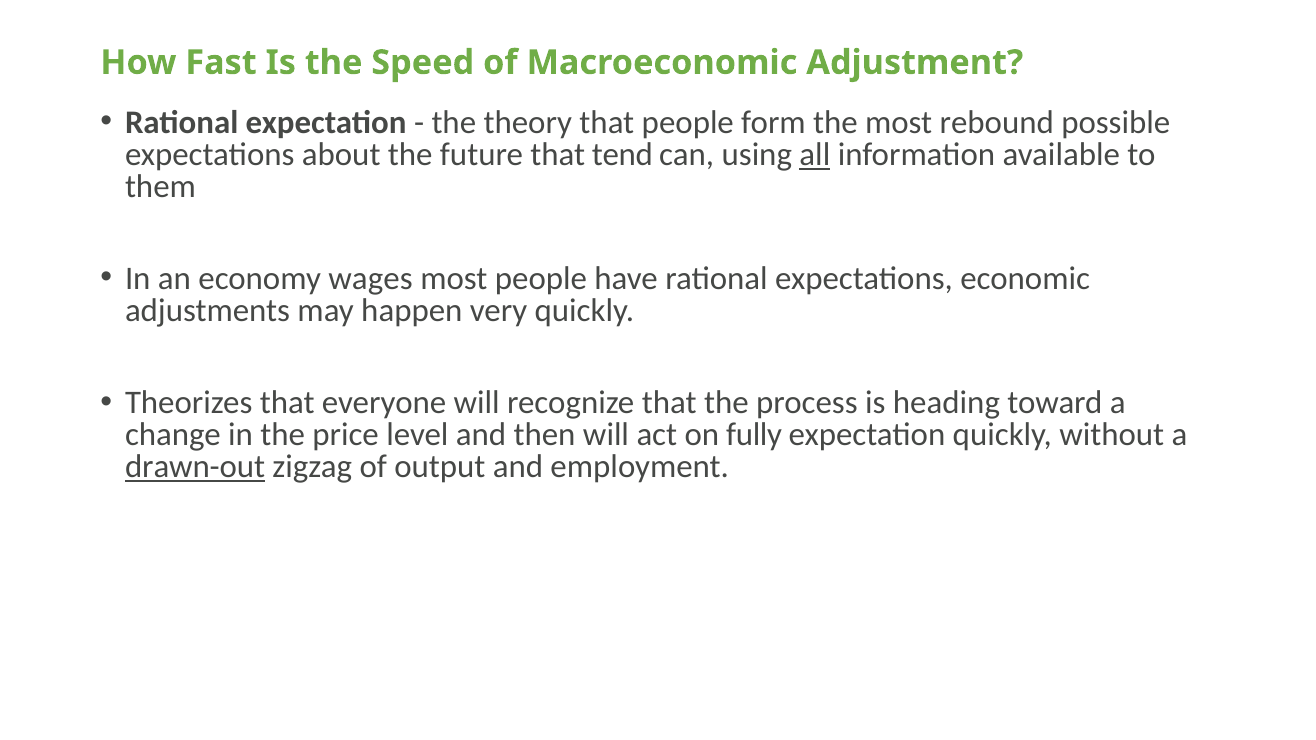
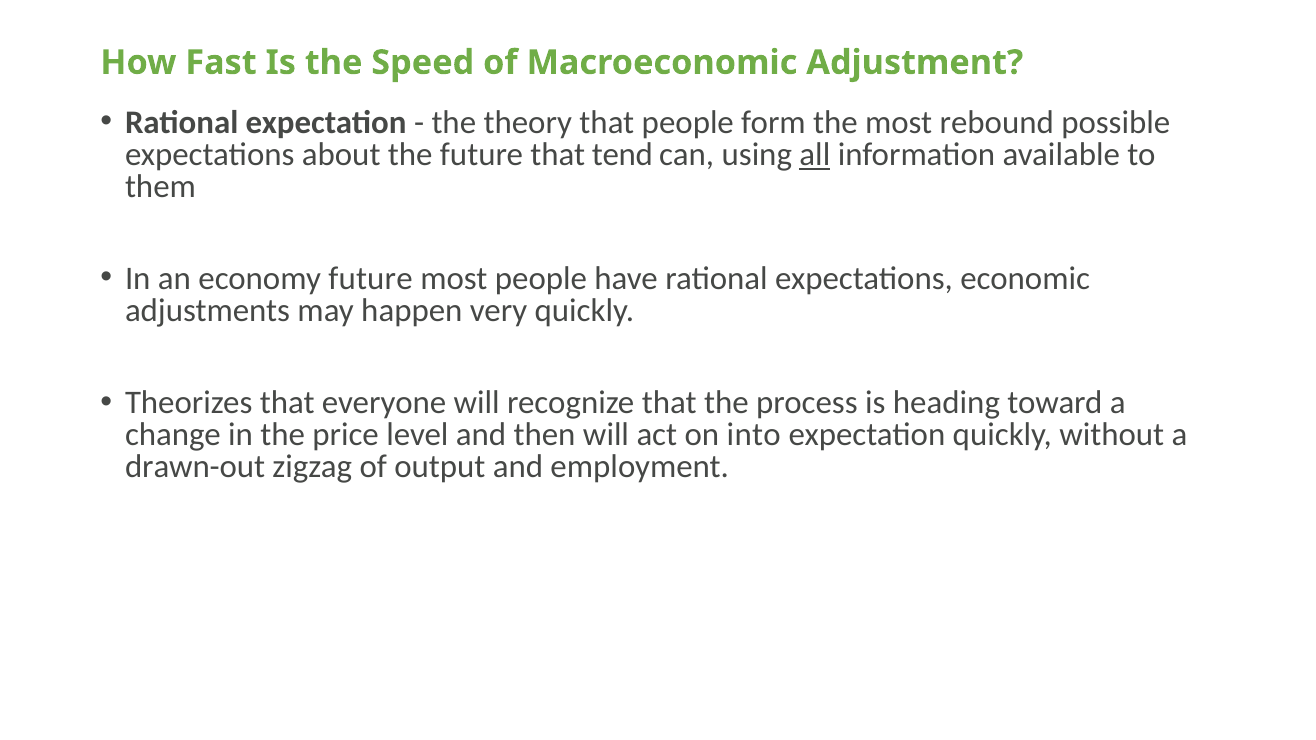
economy wages: wages -> future (371, 279)
fully: fully -> into (754, 435)
drawn-out underline: present -> none (195, 467)
